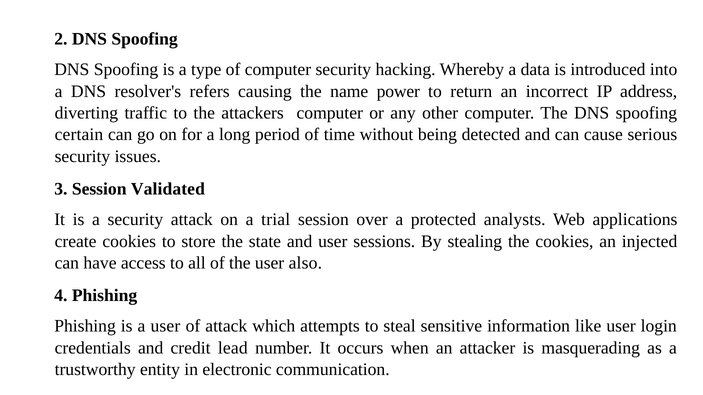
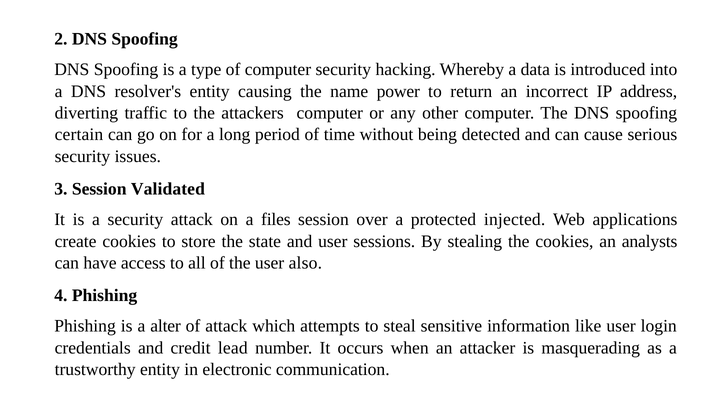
resolver's refers: refers -> entity (210, 91)
trial: trial -> files (276, 220)
analysts: analysts -> injected (515, 220)
injected: injected -> analysts (650, 241)
a user: user -> alter (166, 326)
